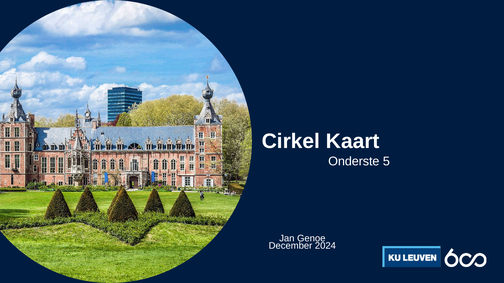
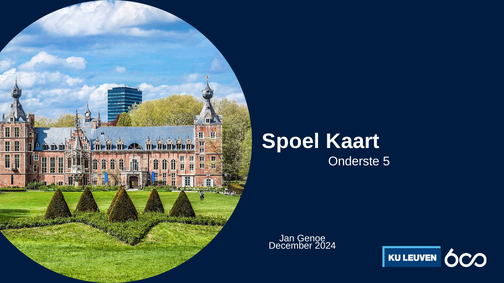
Cirkel: Cirkel -> Spoel (291, 142)
